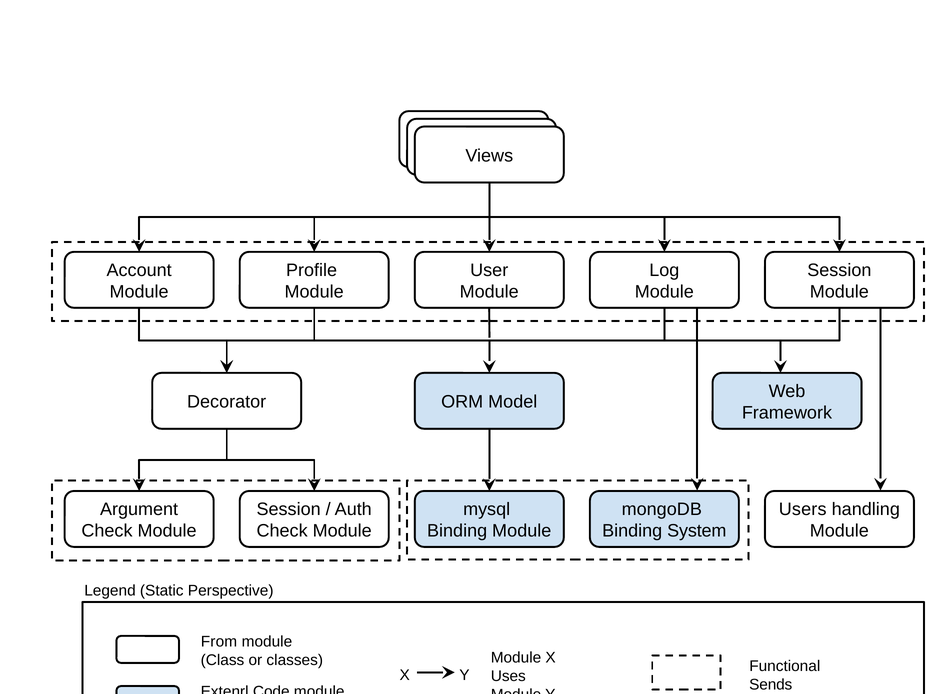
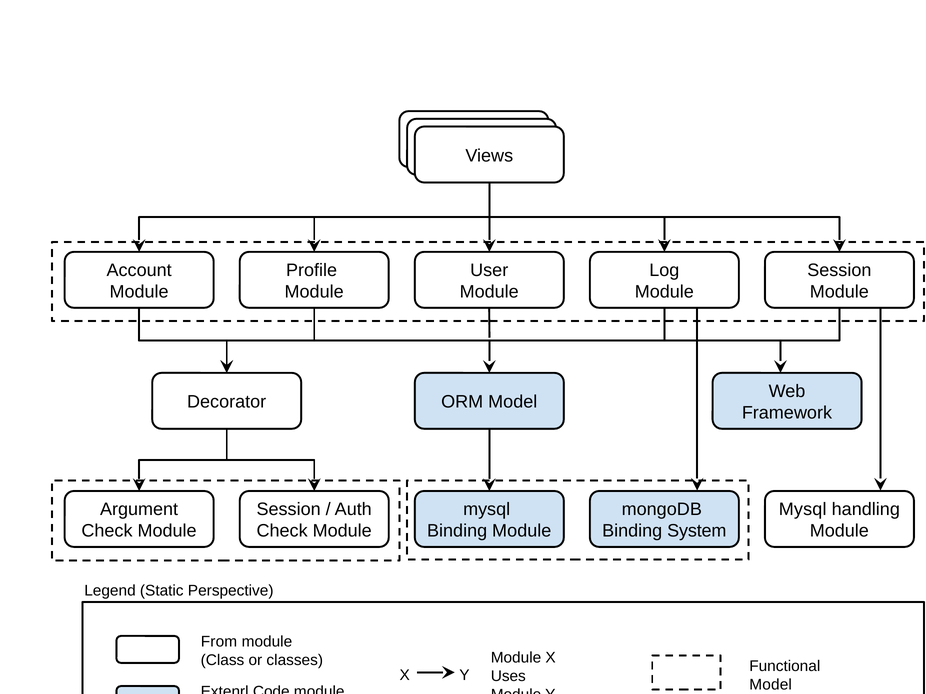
Users: Users -> Mysql (803, 510)
Sends: Sends -> Model (771, 685)
